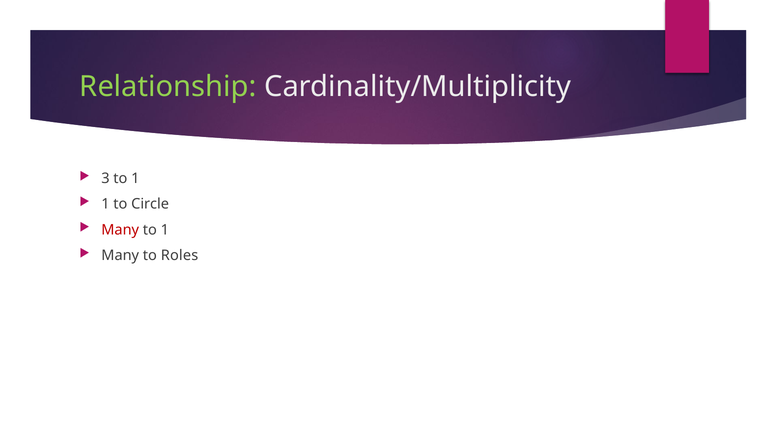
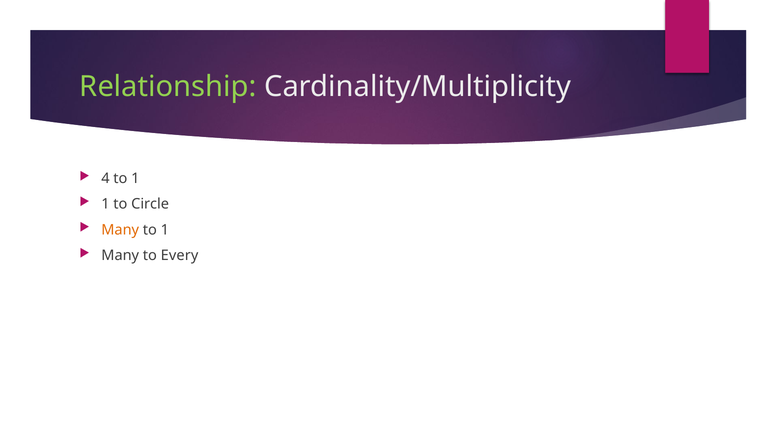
3: 3 -> 4 (105, 179)
Many colour: red -> orange (120, 230)
Roles: Roles -> Every (180, 255)
